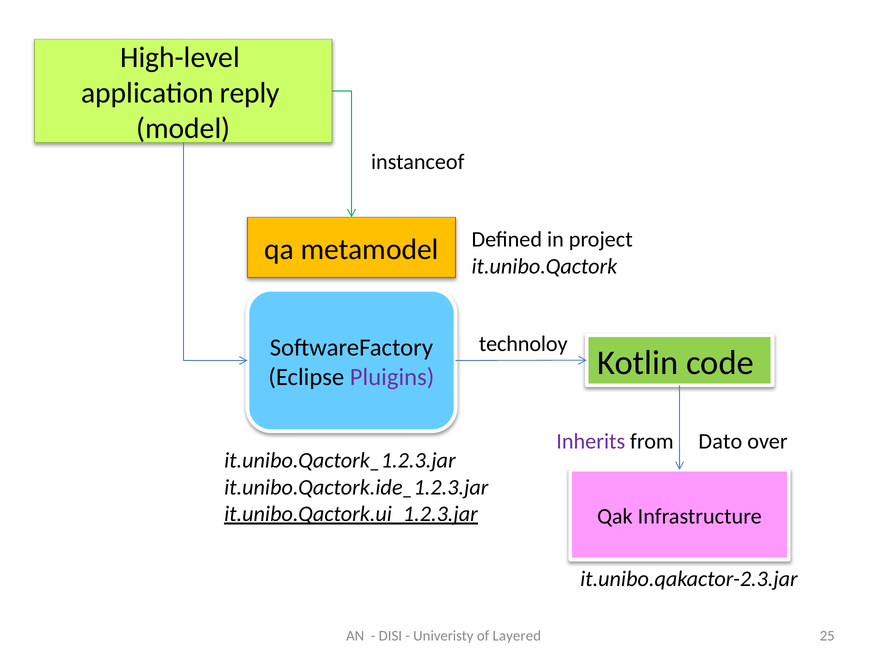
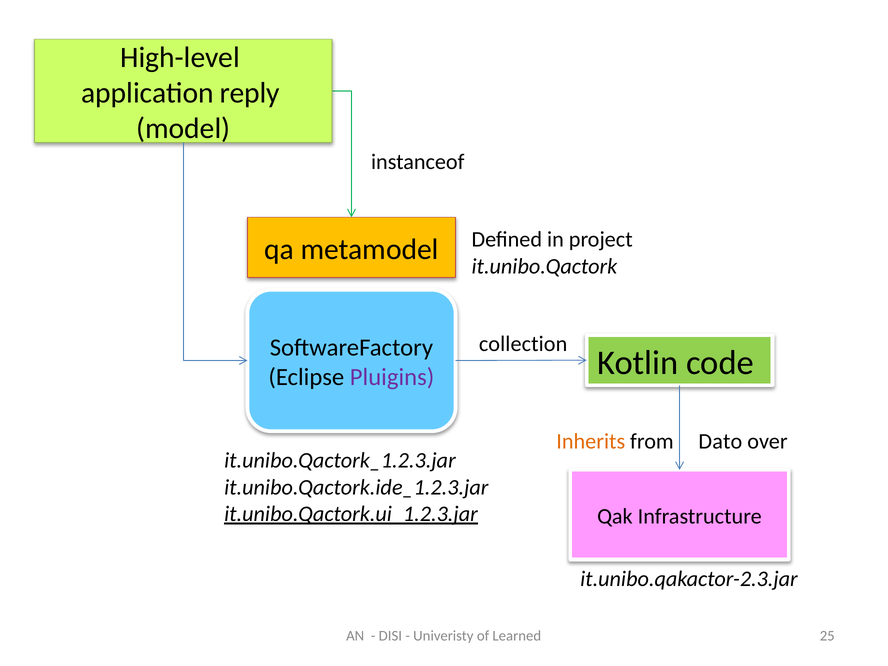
technoloy: technoloy -> collection (523, 344)
Inherits colour: purple -> orange (591, 441)
Layered: Layered -> Learned (517, 636)
